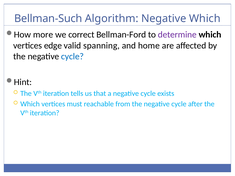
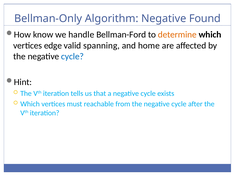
Bellman-Such: Bellman-Such -> Bellman-Only (48, 19)
Negative Which: Which -> Found (205, 19)
more: more -> know (43, 35)
correct: correct -> handle (81, 35)
determine colour: purple -> orange (177, 35)
